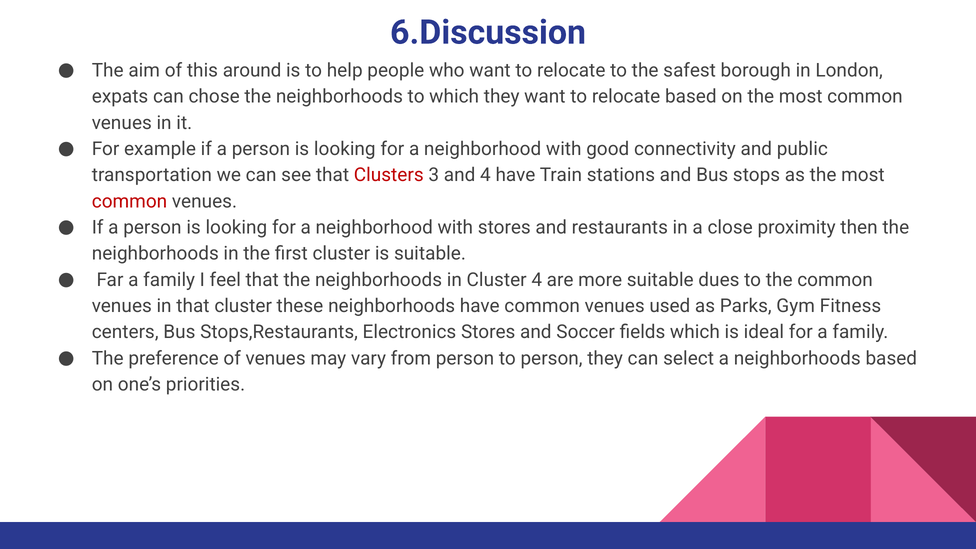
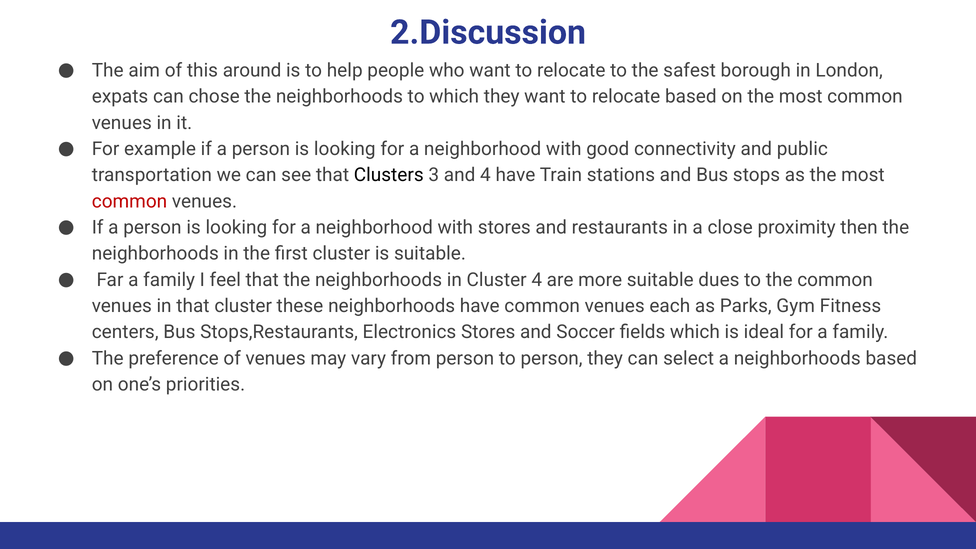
6.Discussion: 6.Discussion -> 2.Discussion (488, 32)
Clusters colour: red -> black (389, 175)
used: used -> each (670, 306)
